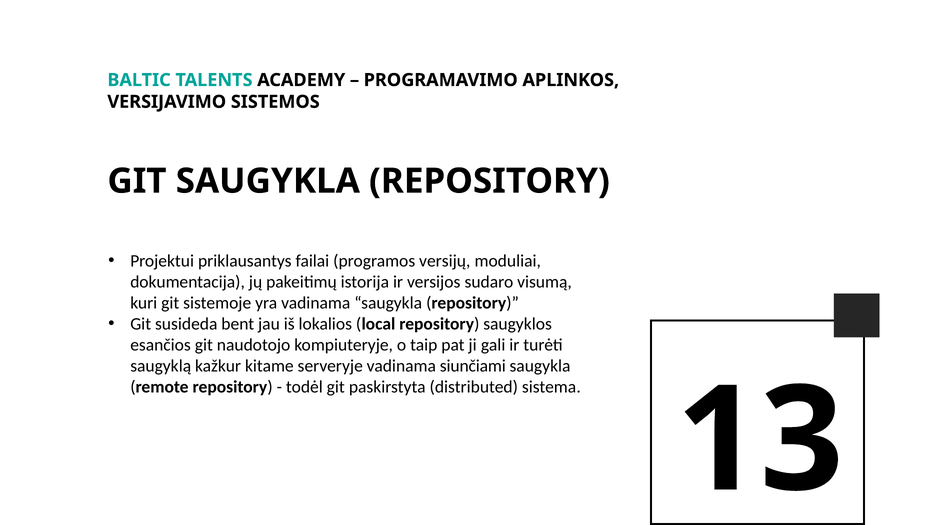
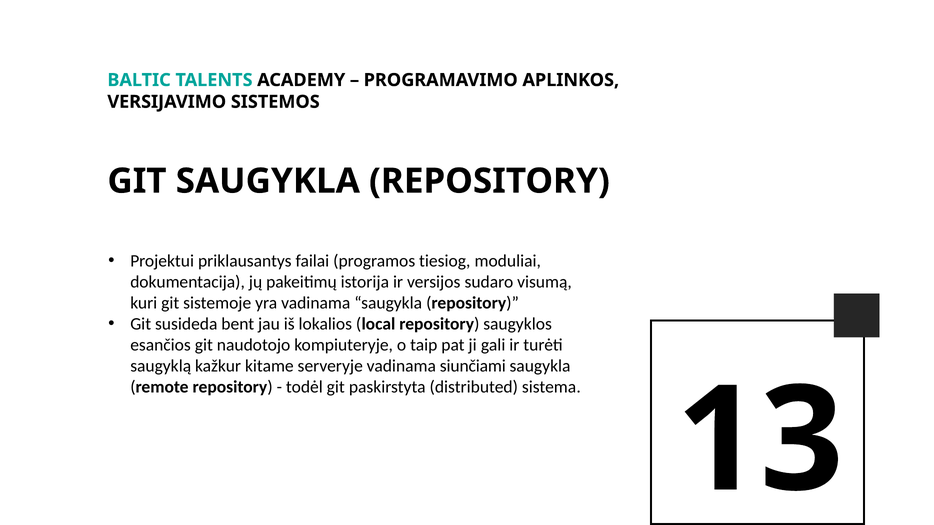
versijų: versijų -> tiesiog (445, 261)
